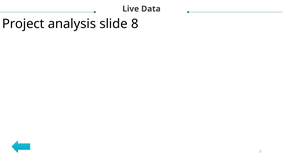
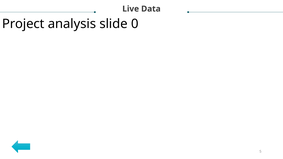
8: 8 -> 0 (135, 24)
